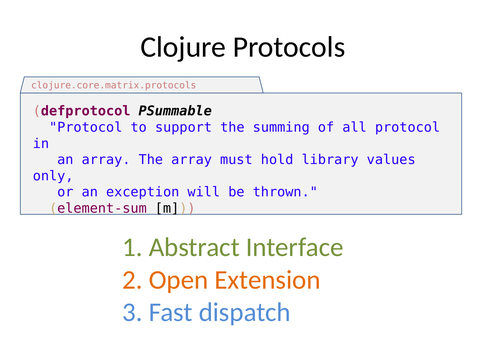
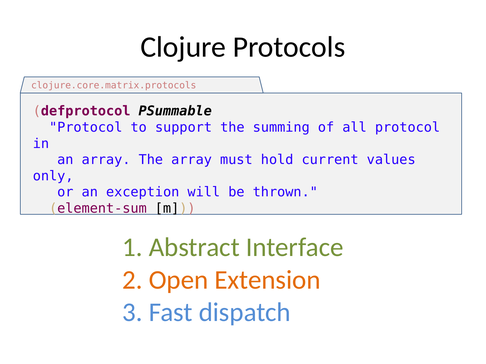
library: library -> current (330, 160)
